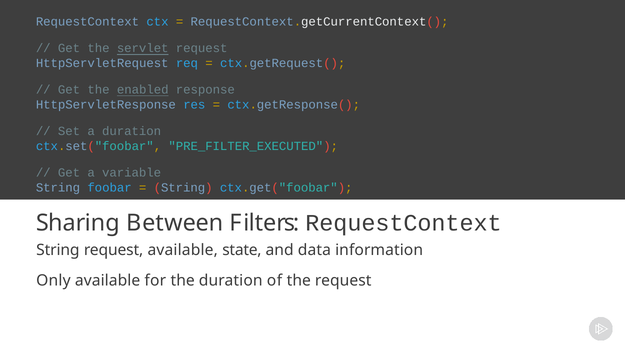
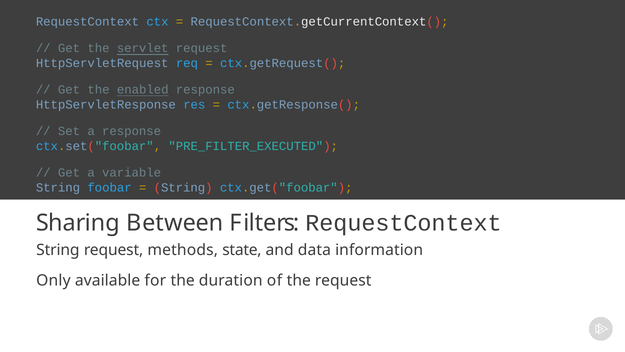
a duration: duration -> response (132, 131)
request available: available -> methods (183, 250)
